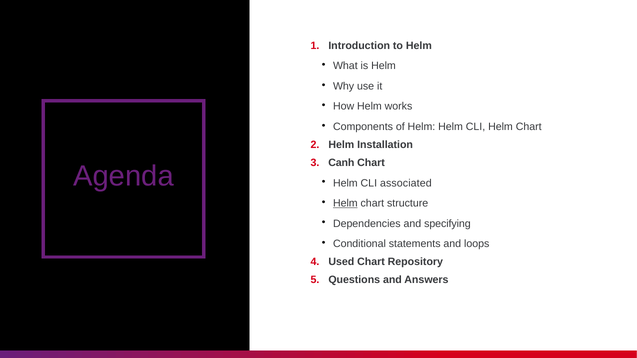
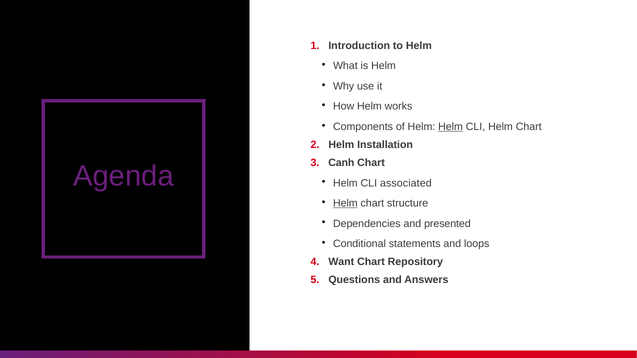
Helm underline: none -> present (451, 127)
specifying: specifying -> presented (447, 224)
Used: Used -> Want (341, 262)
